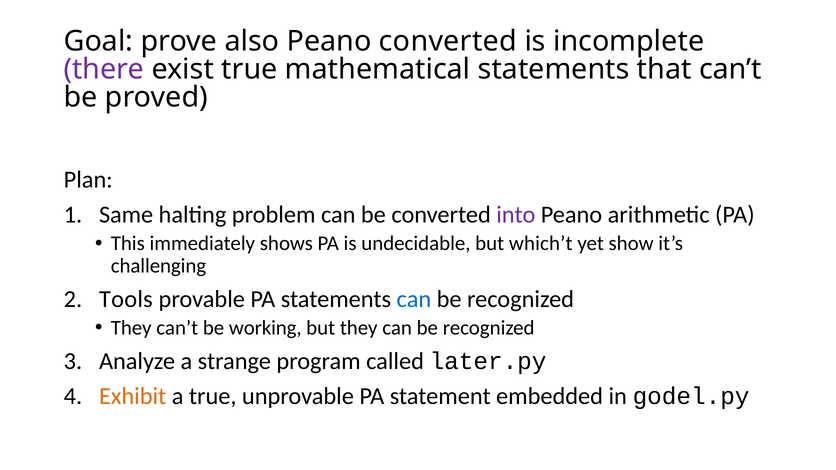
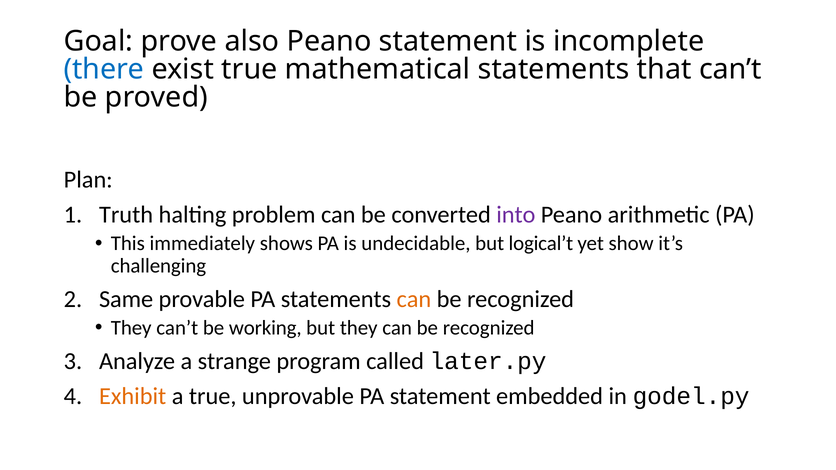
Peano converted: converted -> statement (448, 41)
there colour: purple -> blue (104, 69)
Same: Same -> Truth (126, 215)
which’t: which’t -> logical’t (541, 244)
Tools: Tools -> Same (126, 299)
can colour: blue -> orange (414, 299)
